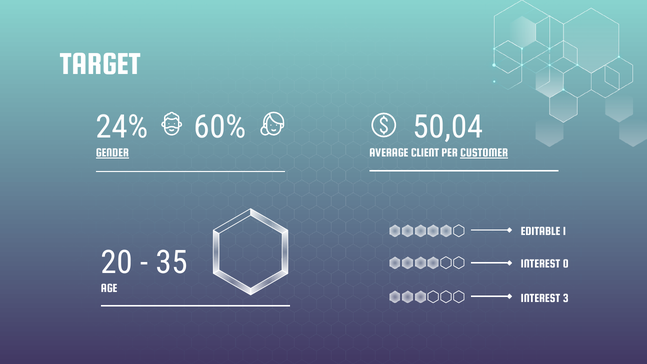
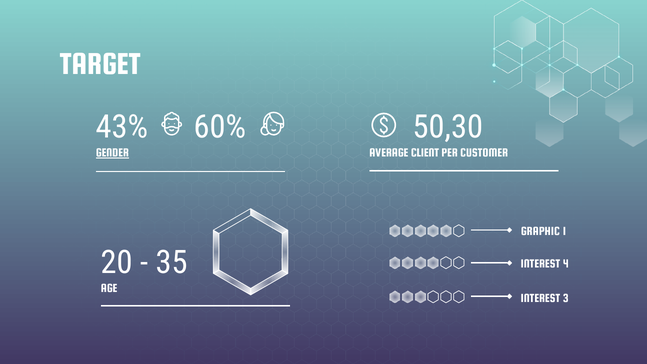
50,04: 50,04 -> 50,30 (448, 127)
24%: 24% -> 43% (122, 127)
CUSTOMER underline: present -> none (484, 153)
EDITABLE: EDITABLE -> GRAPHIC (540, 231)
0: 0 -> 4 (566, 264)
